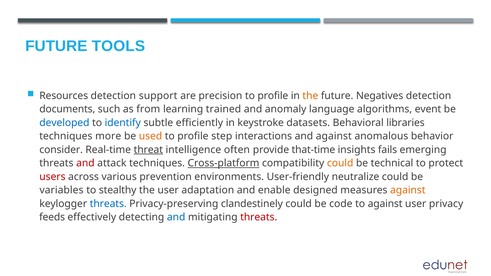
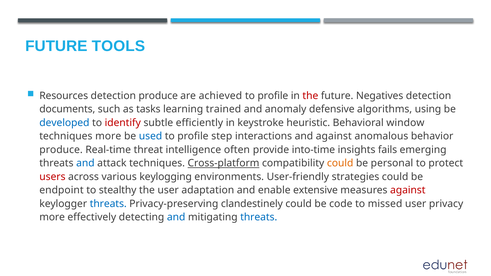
detection support: support -> produce (158, 96)
precision: precision -> achieved (220, 96)
the colour: orange -> red (310, 96)
from: from -> tasks (148, 109)
language: language -> defensive (332, 109)
event: event -> using (428, 109)
identify colour: blue -> red (123, 123)
datasets: datasets -> heuristic (308, 123)
libraries: libraries -> window (405, 123)
used colour: orange -> blue (151, 136)
consider: consider -> produce (61, 150)
threat underline: present -> none (148, 150)
that-time: that-time -> into-time (313, 150)
and colour: red -> blue (85, 163)
technical: technical -> personal (392, 163)
prevention: prevention -> keylogging (166, 177)
neutralize: neutralize -> strategies (356, 177)
variables: variables -> endpoint (61, 190)
designed: designed -> extensive (316, 190)
against colour: orange -> red (408, 190)
to against: against -> missed (385, 204)
feeds: feeds -> more (52, 217)
threats colour: red -> blue (259, 217)
